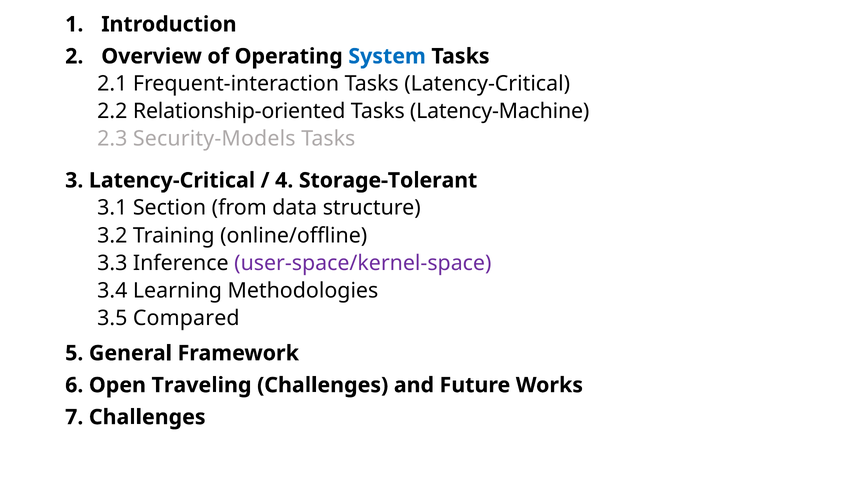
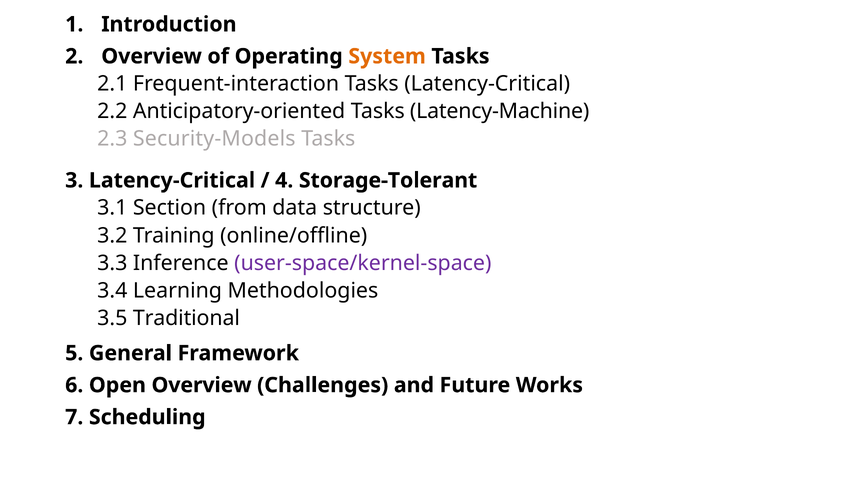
System colour: blue -> orange (387, 56)
Relationship-oriented: Relationship-oriented -> Anticipatory-oriented (239, 111)
Compared: Compared -> Traditional (186, 318)
Open Traveling: Traveling -> Overview (202, 385)
7 Challenges: Challenges -> Scheduling (147, 417)
